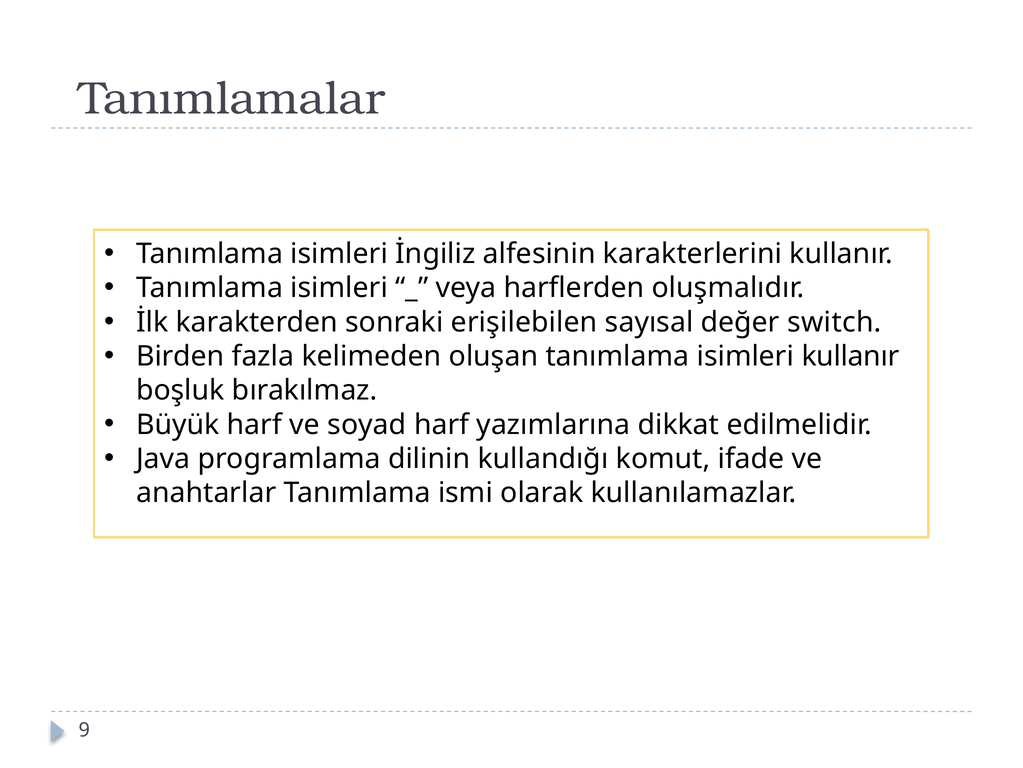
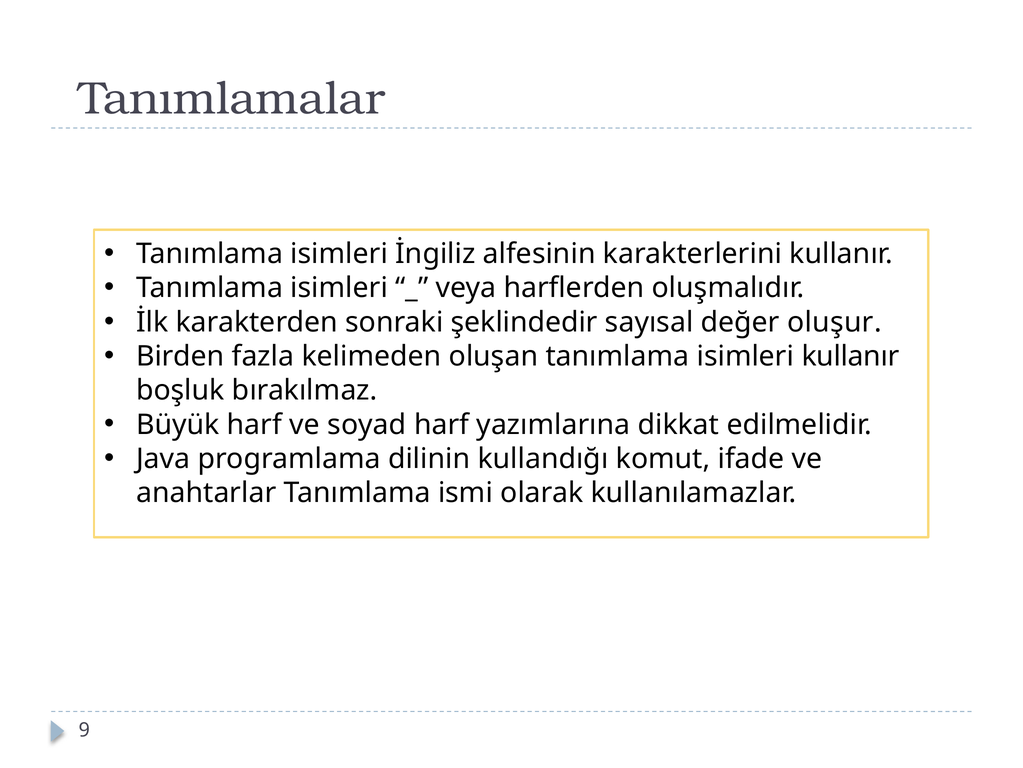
erişilebilen: erişilebilen -> şeklindedir (524, 322)
switch: switch -> oluşur (834, 322)
